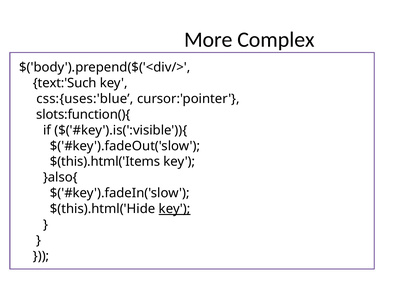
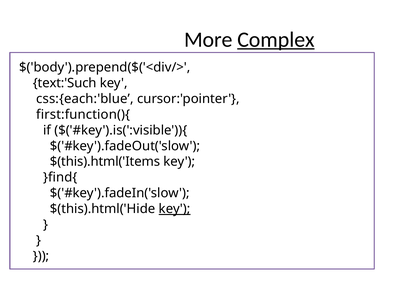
Complex underline: none -> present (276, 40)
css:{uses:'blue: css:{uses:'blue -> css:{each:'blue (85, 99)
slots:function(){: slots:function(){ -> first:function(){ (83, 115)
}also{: }also{ -> }find{ (60, 178)
